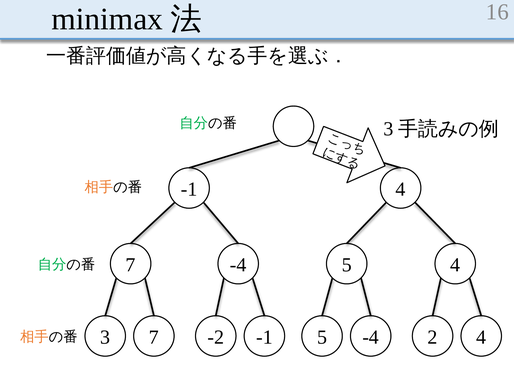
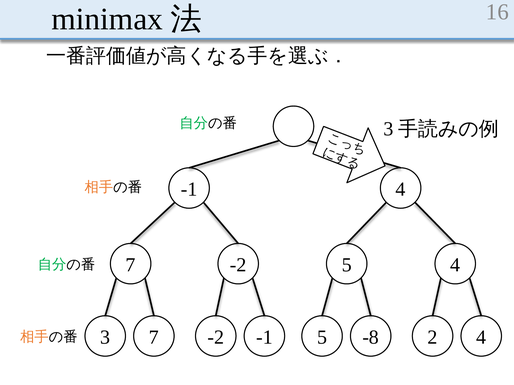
7 -4: -4 -> -2 (238, 265)
-4: -4 -> -8 (371, 338)
